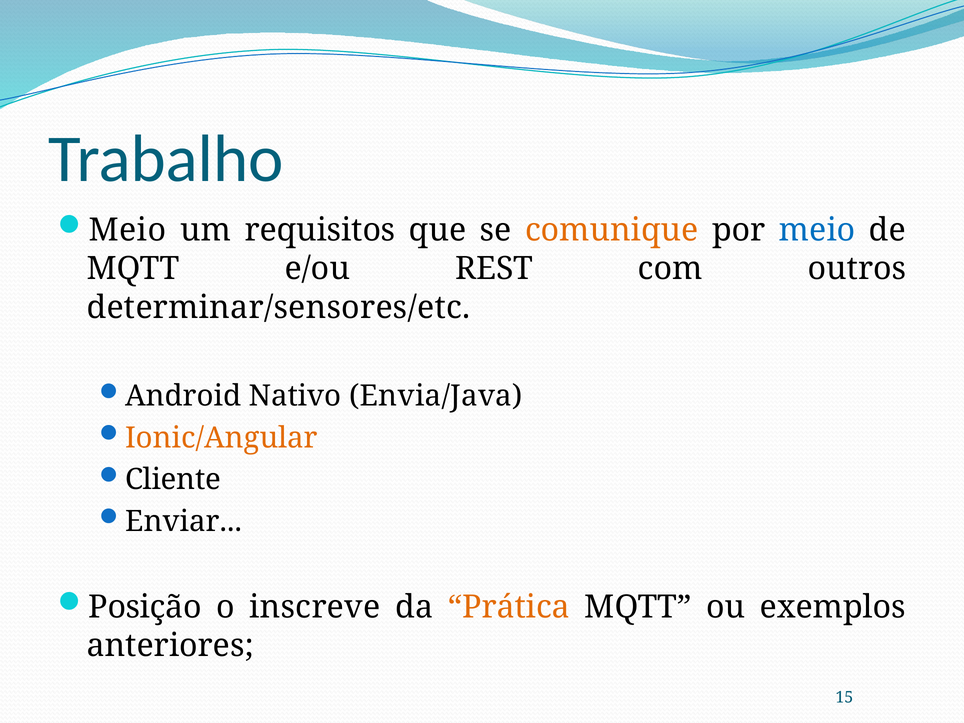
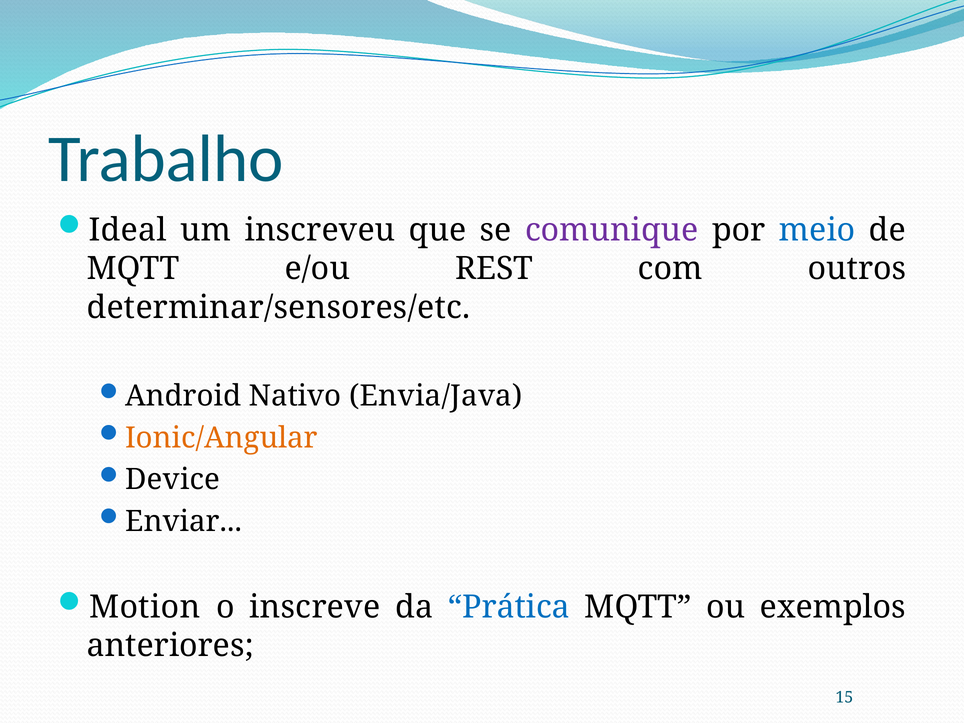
Meio: Meio -> Ideal (127, 230)
requisitos: requisitos -> inscreveu (320, 230)
comunique colour: orange -> purple (612, 230)
Cliente: Cliente -> Device (173, 480)
Posição: Posição -> Motion (145, 607)
Prática colour: orange -> blue (509, 607)
